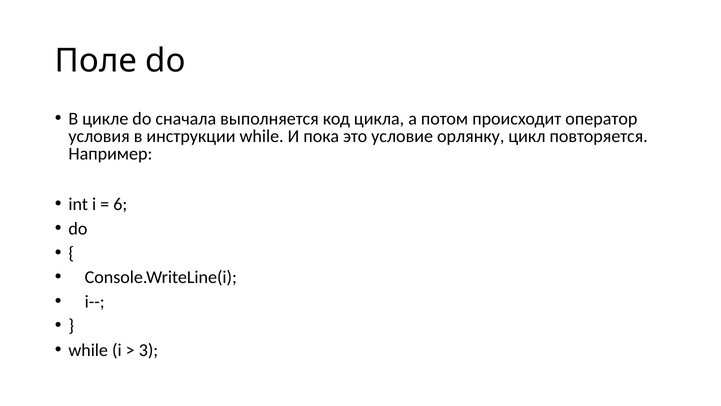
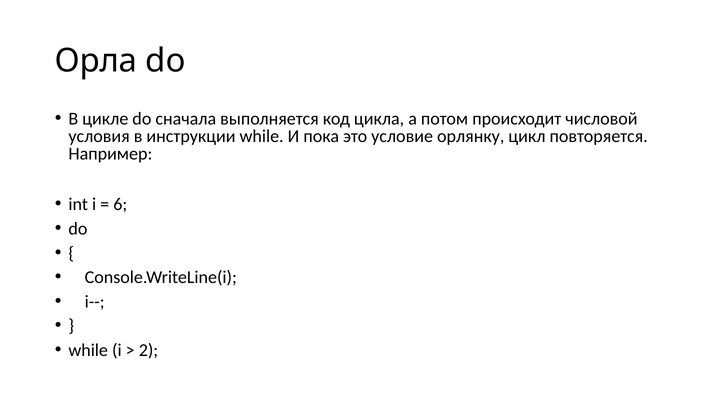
Поле: Поле -> Орла (96, 61)
оператор: оператор -> числовой (601, 119)
3: 3 -> 2 (148, 350)
